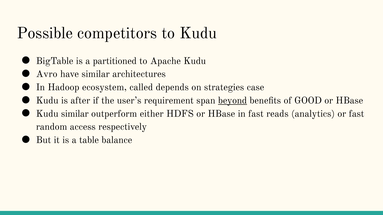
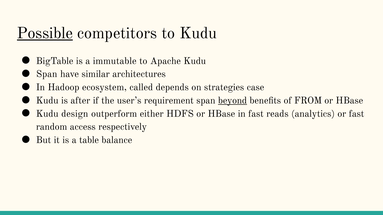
Possible underline: none -> present (45, 33)
partitioned: partitioned -> immutable (115, 61)
Avro: Avro -> Span (47, 74)
GOOD: GOOD -> FROM (308, 101)
Kudu similar: similar -> design (75, 114)
